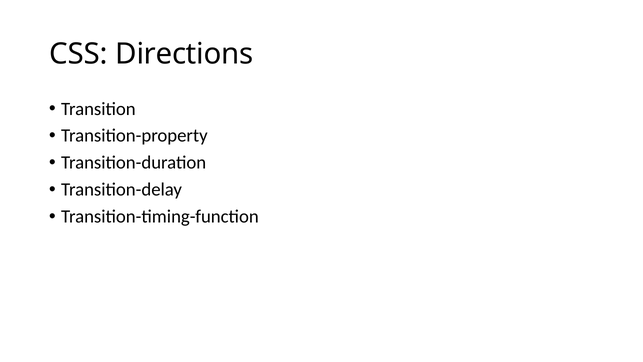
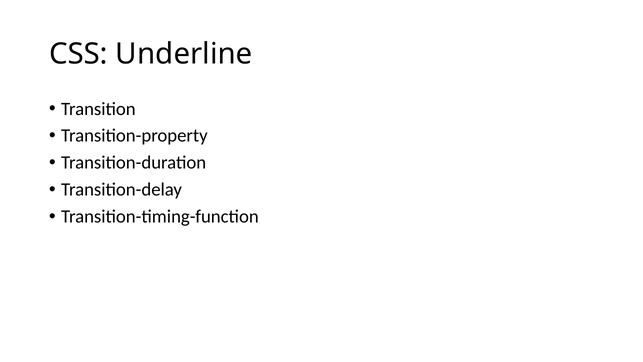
Directions: Directions -> Underline (184, 54)
